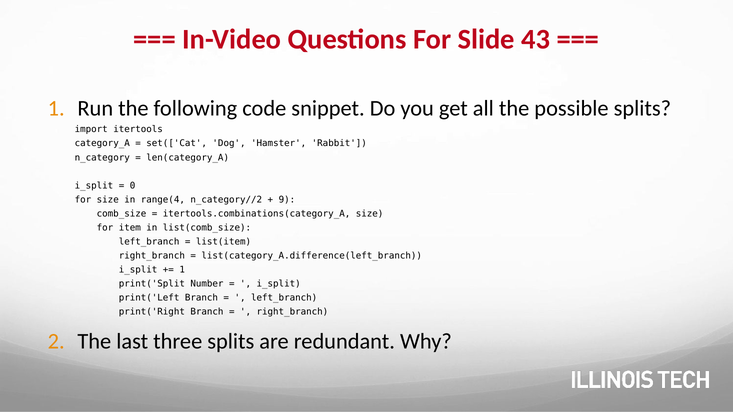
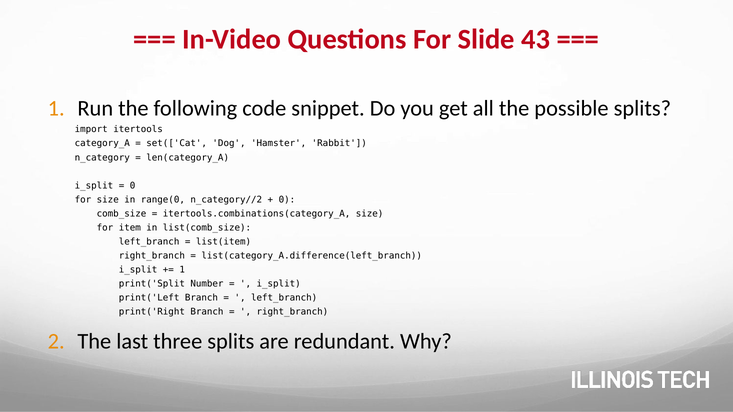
range(4: range(4 -> range(0 (163, 200)
9: 9 -> 0 (287, 200)
